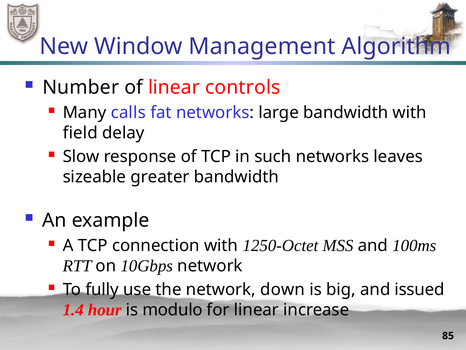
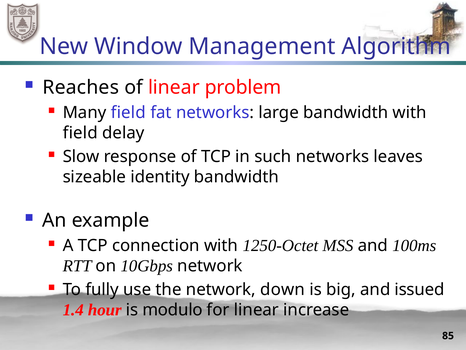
Number: Number -> Reaches (81, 87)
controls: controls -> problem (243, 87)
Many calls: calls -> field (128, 113)
greater: greater -> identity (160, 177)
